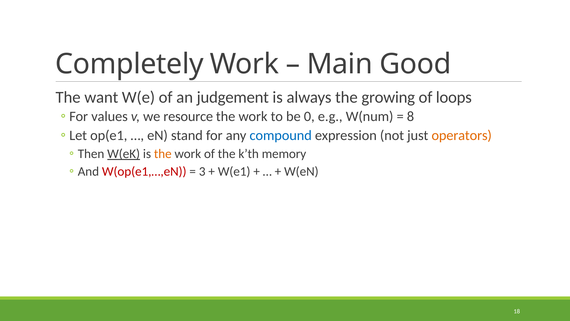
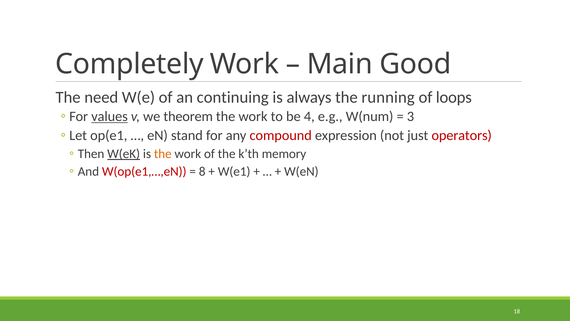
want: want -> need (101, 97)
judgement: judgement -> continuing (233, 97)
growing: growing -> running (388, 97)
values underline: none -> present (110, 116)
resource: resource -> theorem (188, 116)
0: 0 -> 4 (309, 116)
8: 8 -> 3 (411, 116)
compound colour: blue -> red (281, 135)
operators colour: orange -> red (462, 135)
3: 3 -> 8 (202, 171)
